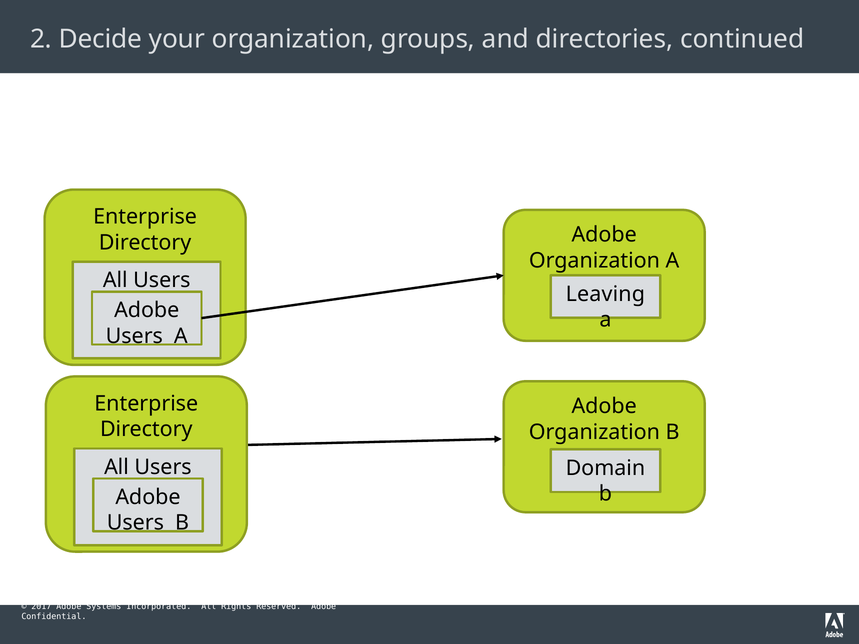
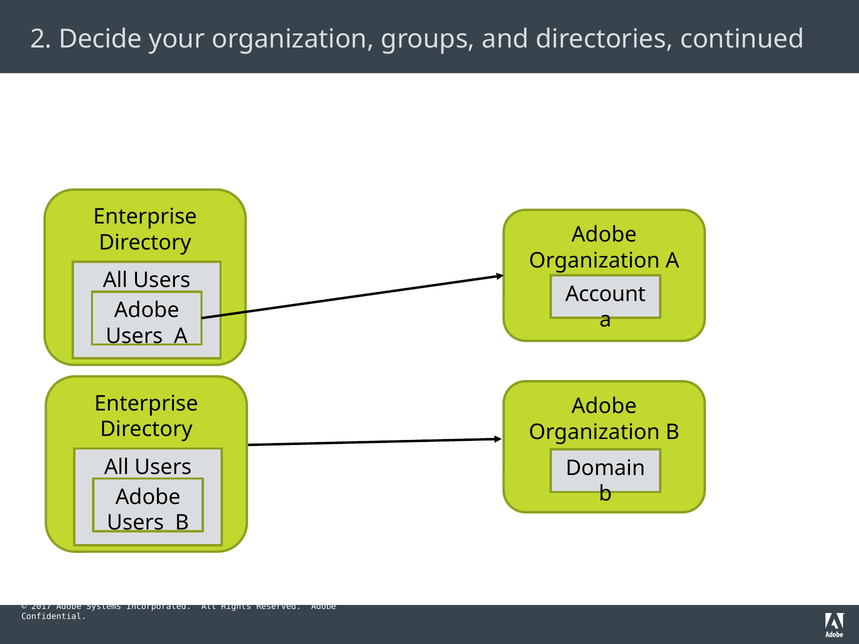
Leaving: Leaving -> Account (606, 294)
